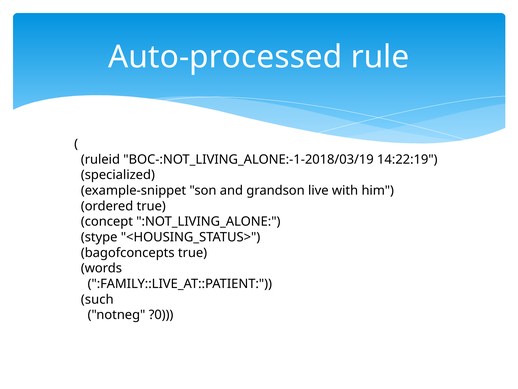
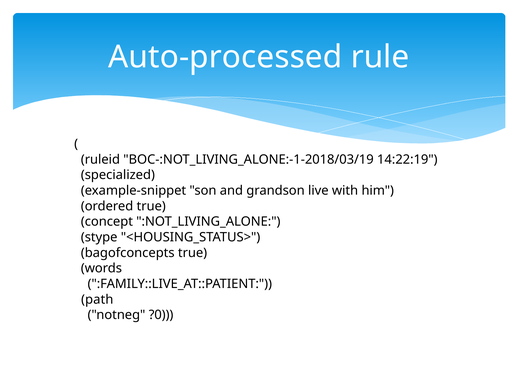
such: such -> path (97, 299)
